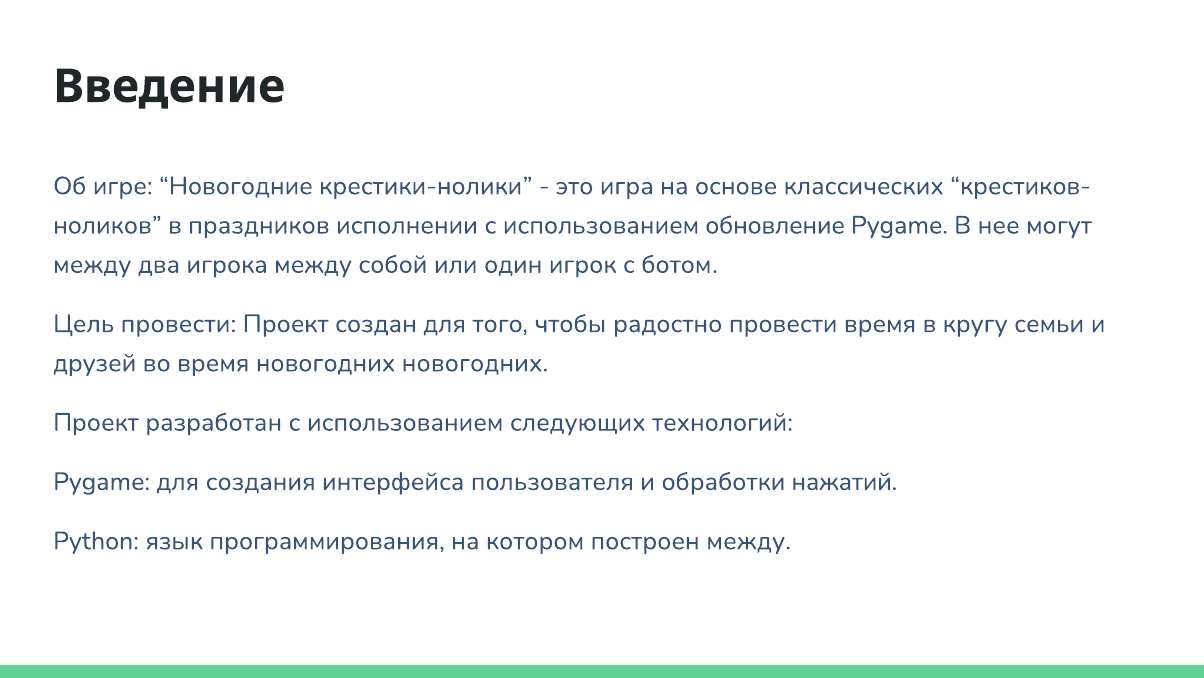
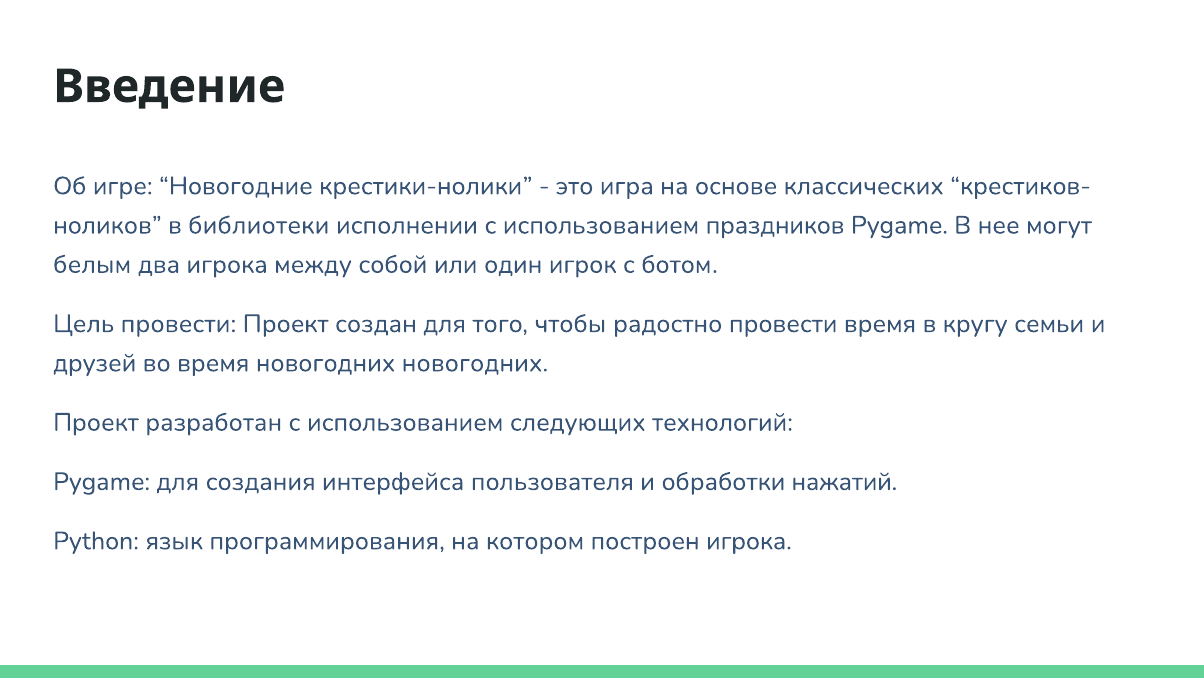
праздников: праздников -> библиотеки (259, 225)
обновление: обновление -> праздников (775, 225)
между: между -> белым (92, 264)
построен между: между -> игрока (749, 540)
